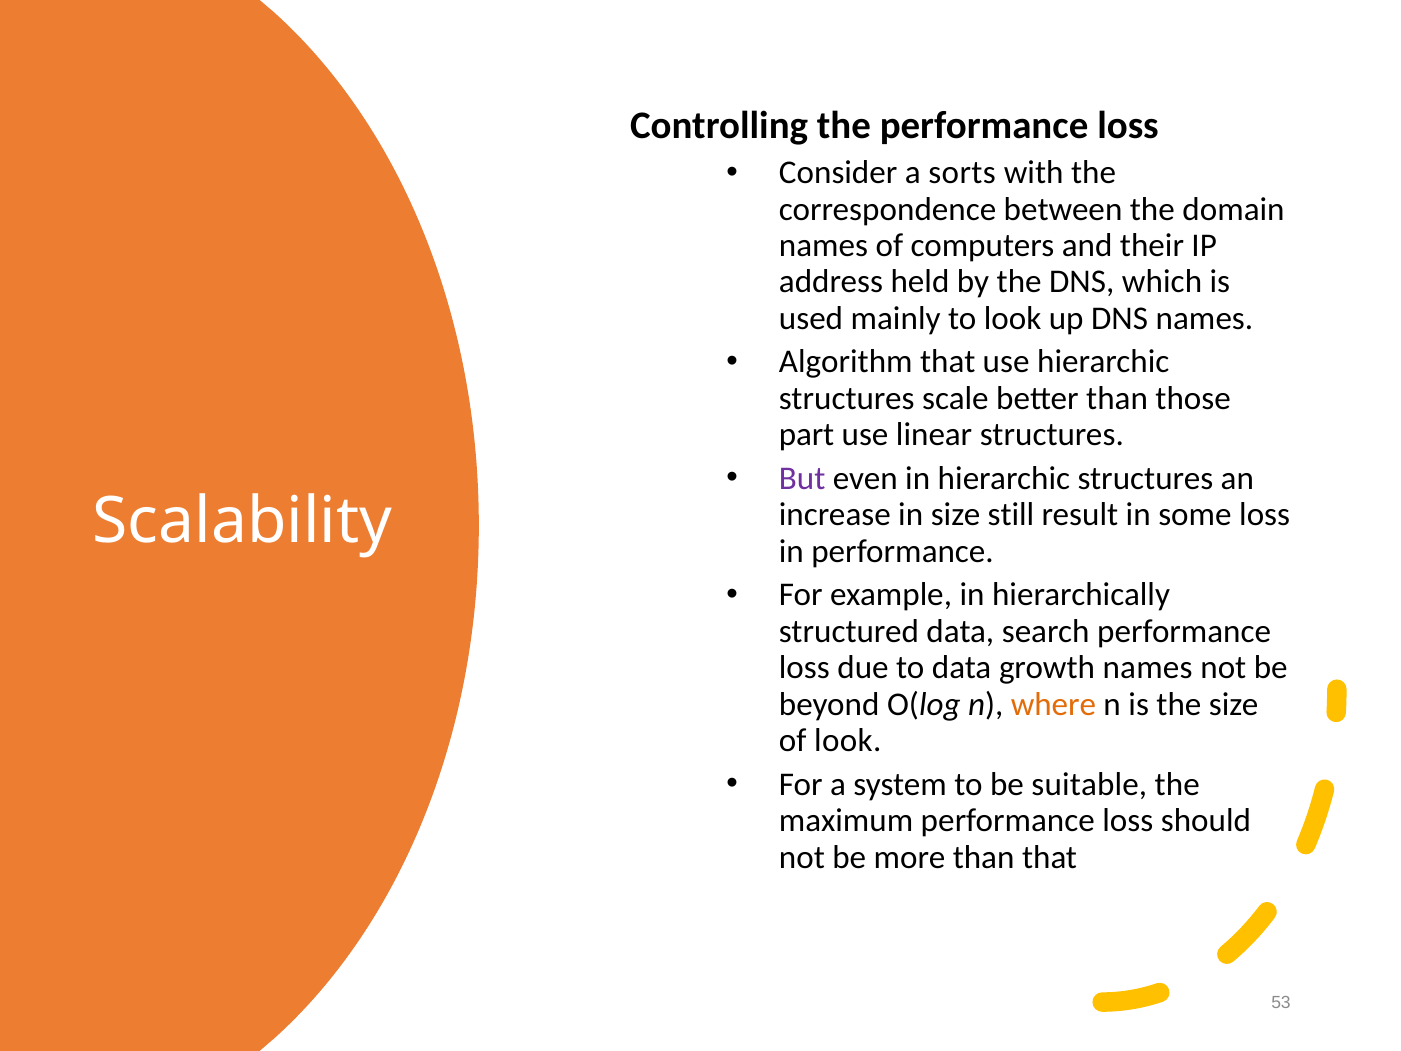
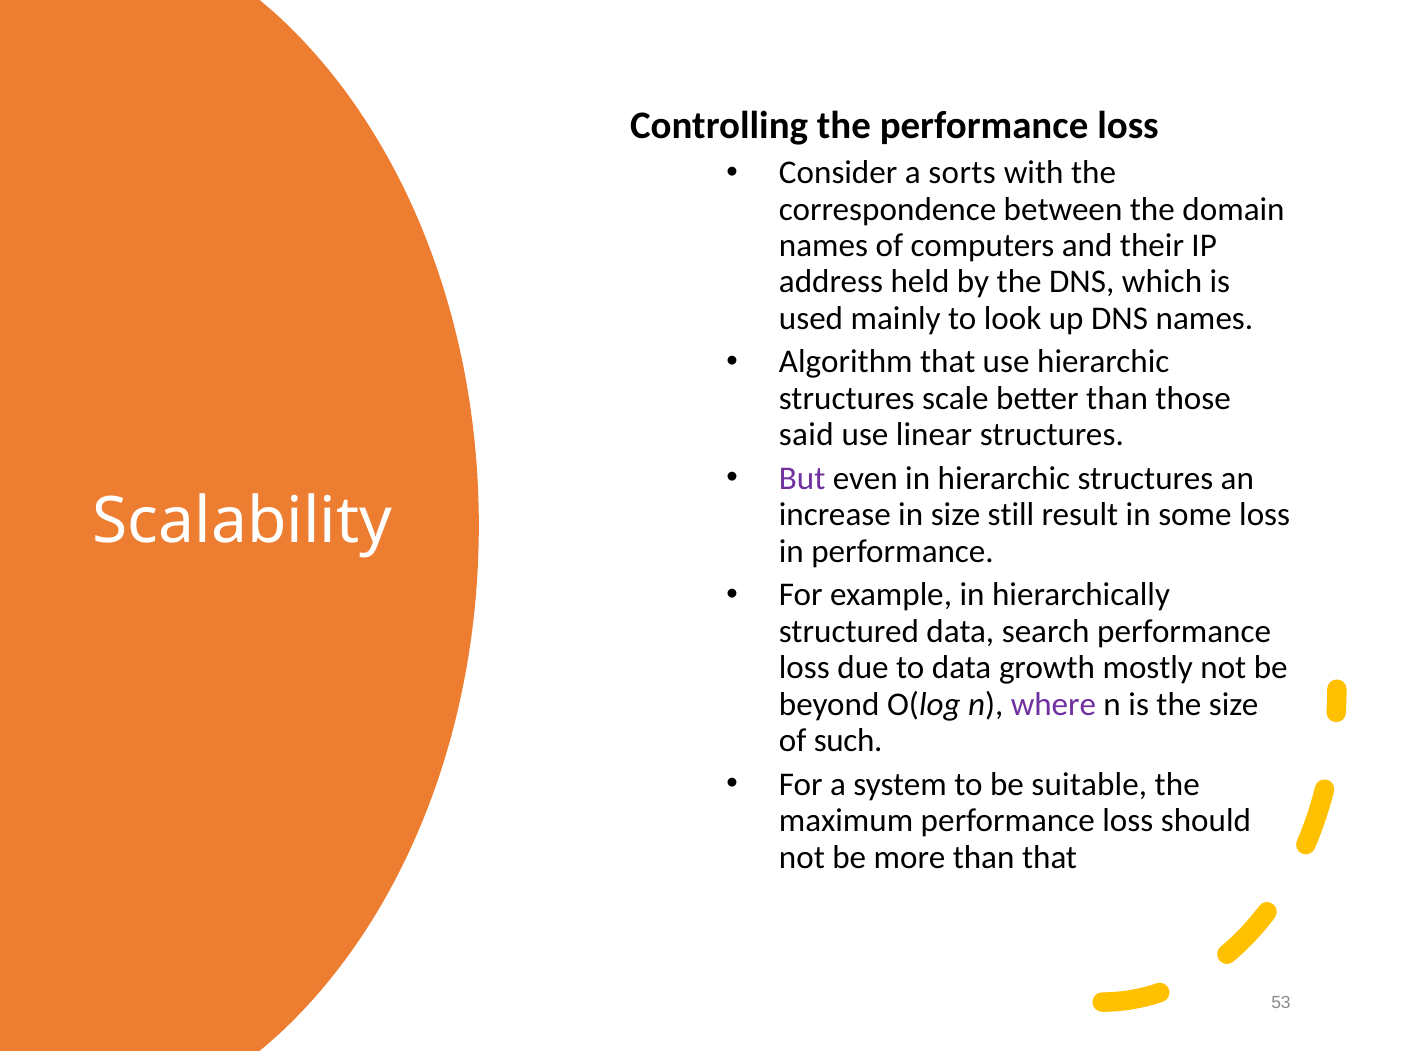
part: part -> said (806, 435)
growth names: names -> mostly (1148, 668)
where colour: orange -> purple (1053, 704)
of look: look -> such (848, 741)
